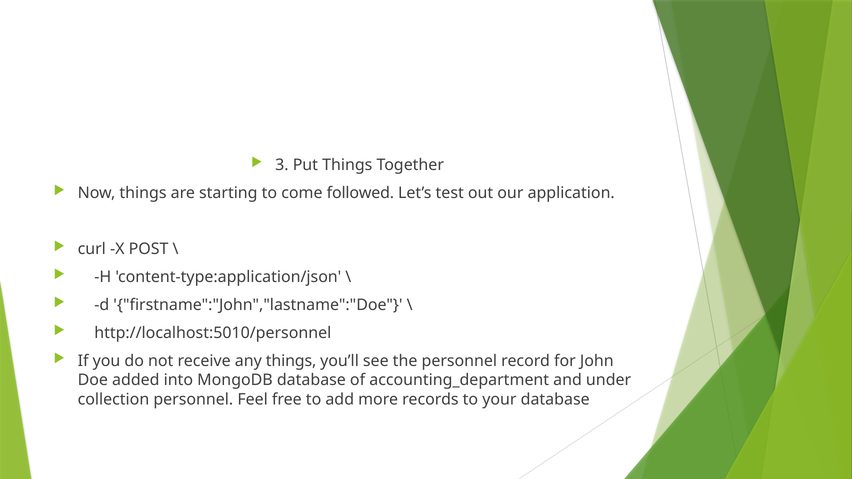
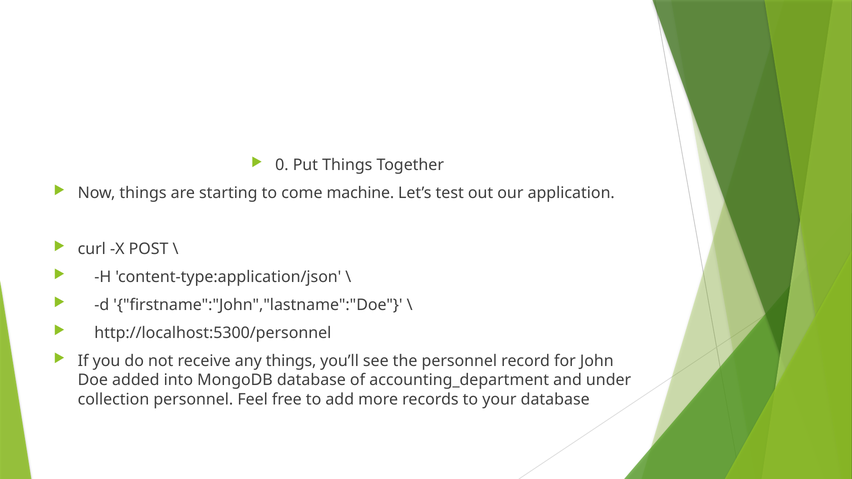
3: 3 -> 0 (282, 165)
followed: followed -> machine (360, 193)
http://localhost:5010/personnel: http://localhost:5010/personnel -> http://localhost:5300/personnel (213, 333)
